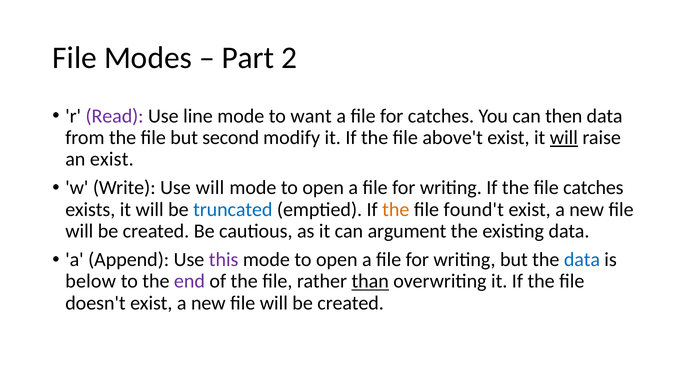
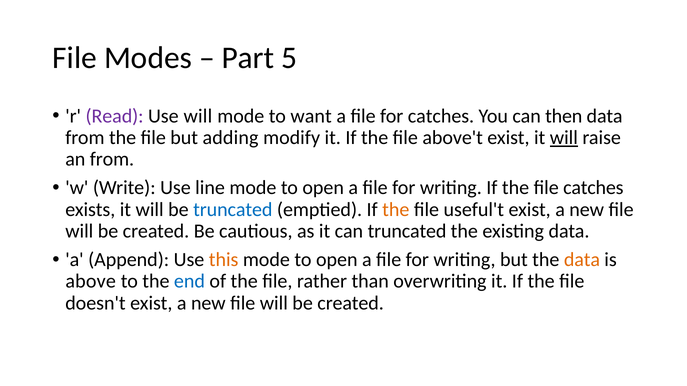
2: 2 -> 5 (289, 58)
Use line: line -> will (198, 116)
second: second -> adding (231, 138)
an exist: exist -> from (112, 159)
Use will: will -> line (210, 188)
found't: found't -> useful't (474, 210)
can argument: argument -> truncated (407, 231)
this colour: purple -> orange (224, 260)
data colour: blue -> orange (582, 260)
below: below -> above (91, 282)
end colour: purple -> blue (189, 282)
than underline: present -> none (370, 282)
